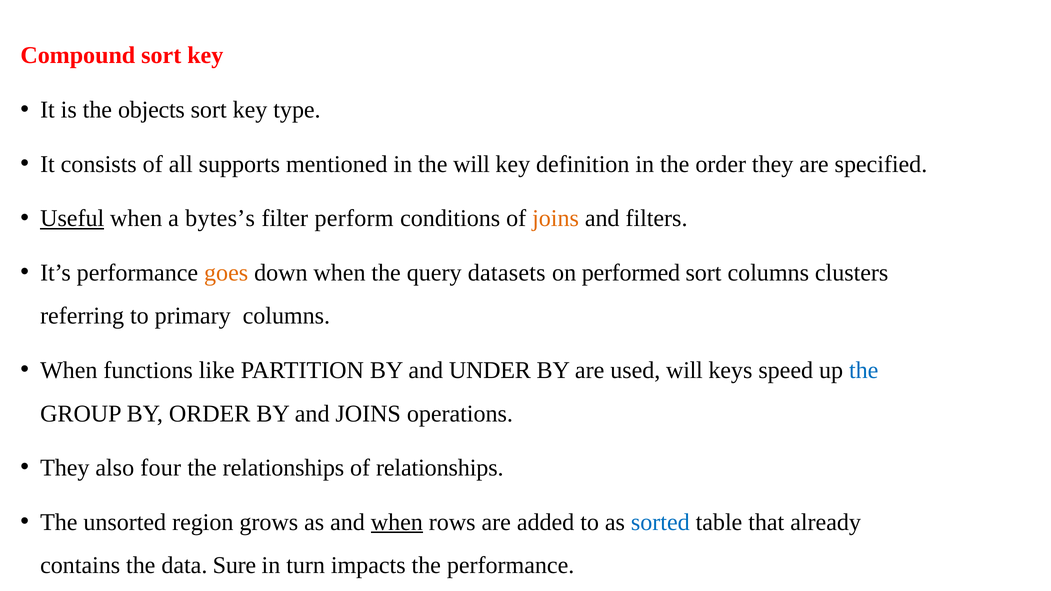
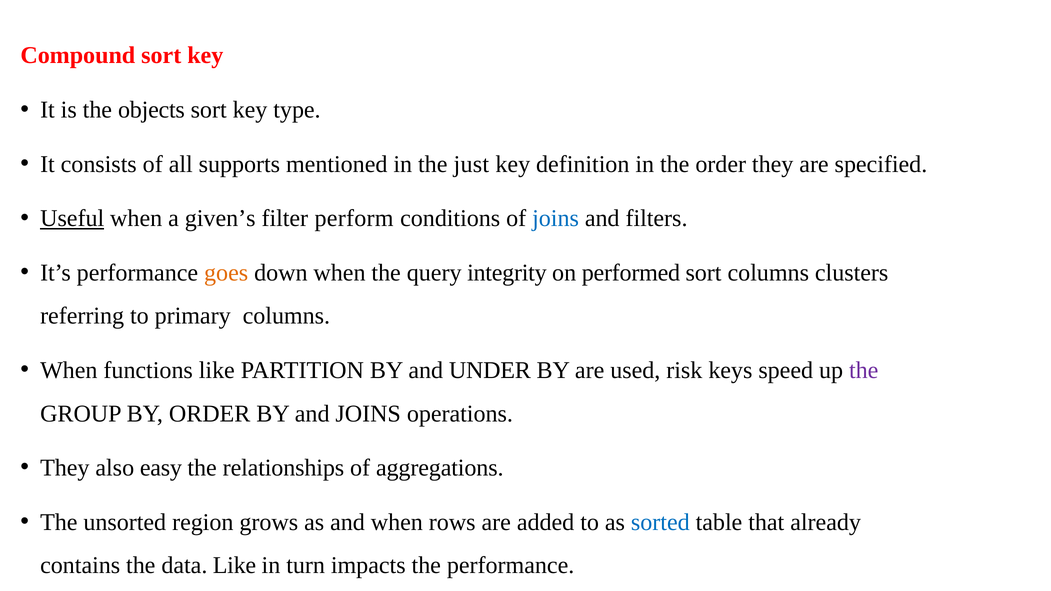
the will: will -> just (471, 164)
bytes’s: bytes’s -> given’s (220, 219)
joins colour: orange -> blue (556, 219)
datasets: datasets -> integrity (507, 273)
used will: will -> risk (684, 370)
the colour: blue -> purple (864, 370)
four: four -> easy (161, 468)
of relationships: relationships -> aggregations (440, 468)
when underline: present -> none (397, 522)
data Sure: Sure -> Like (234, 566)
